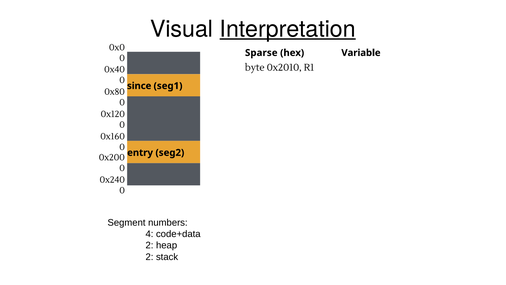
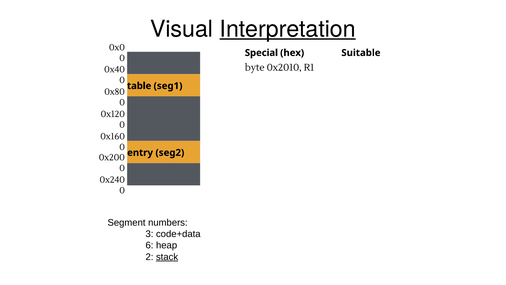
Sparse: Sparse -> Special (261, 53)
Variable: Variable -> Suitable (361, 53)
since: since -> table (139, 86)
4: 4 -> 3 (149, 234)
2: 2 -> 6 (149, 245)
stack underline: none -> present (167, 257)
